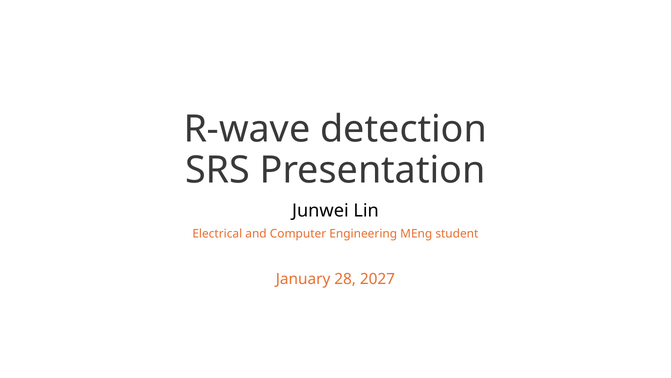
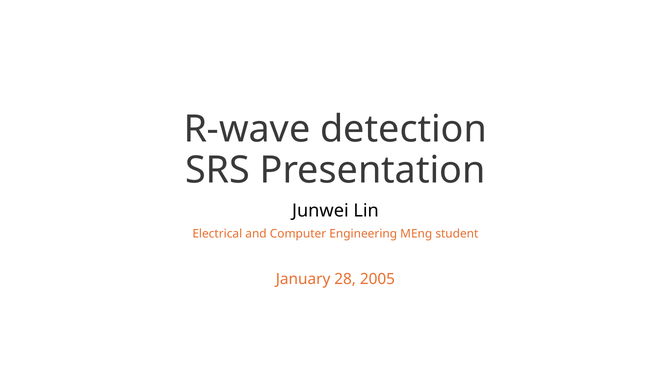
2027: 2027 -> 2005 (377, 279)
